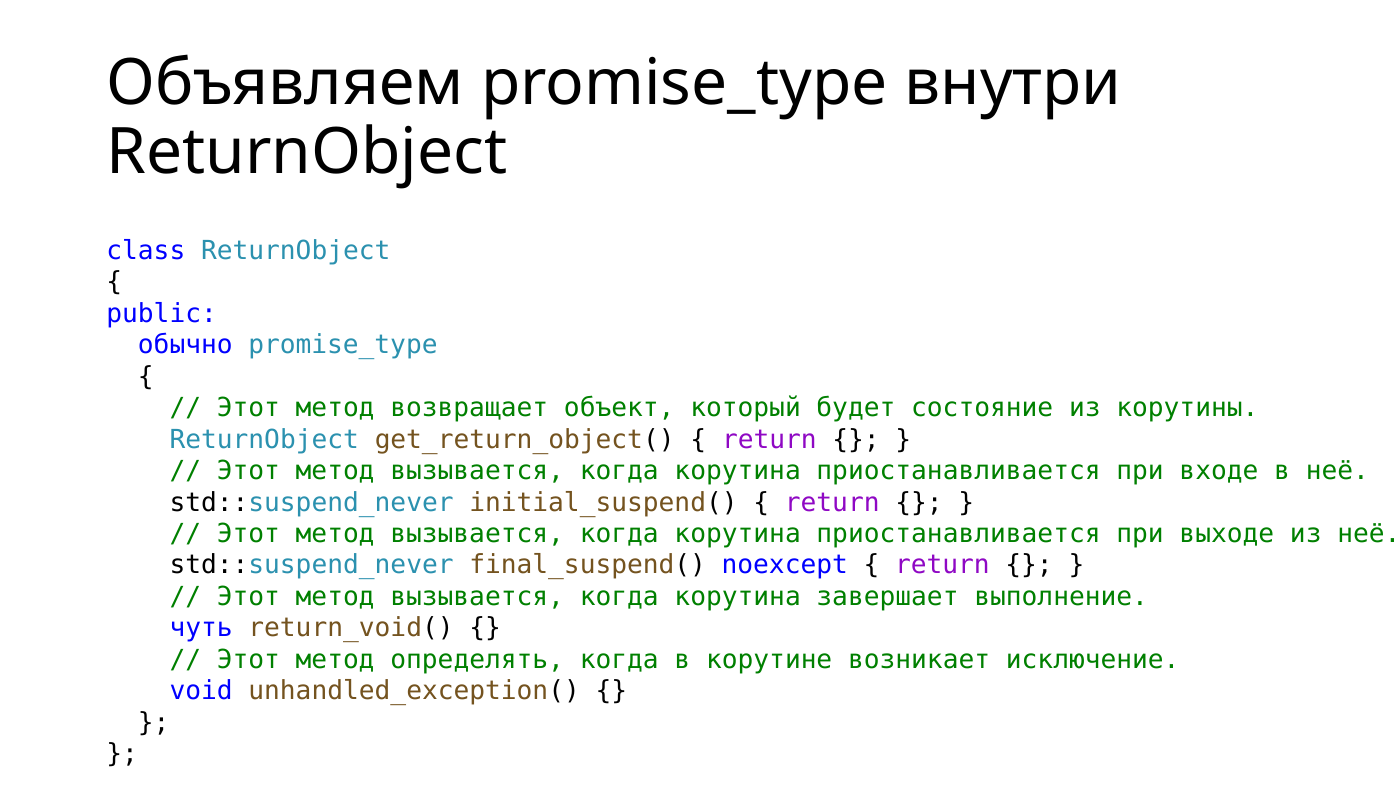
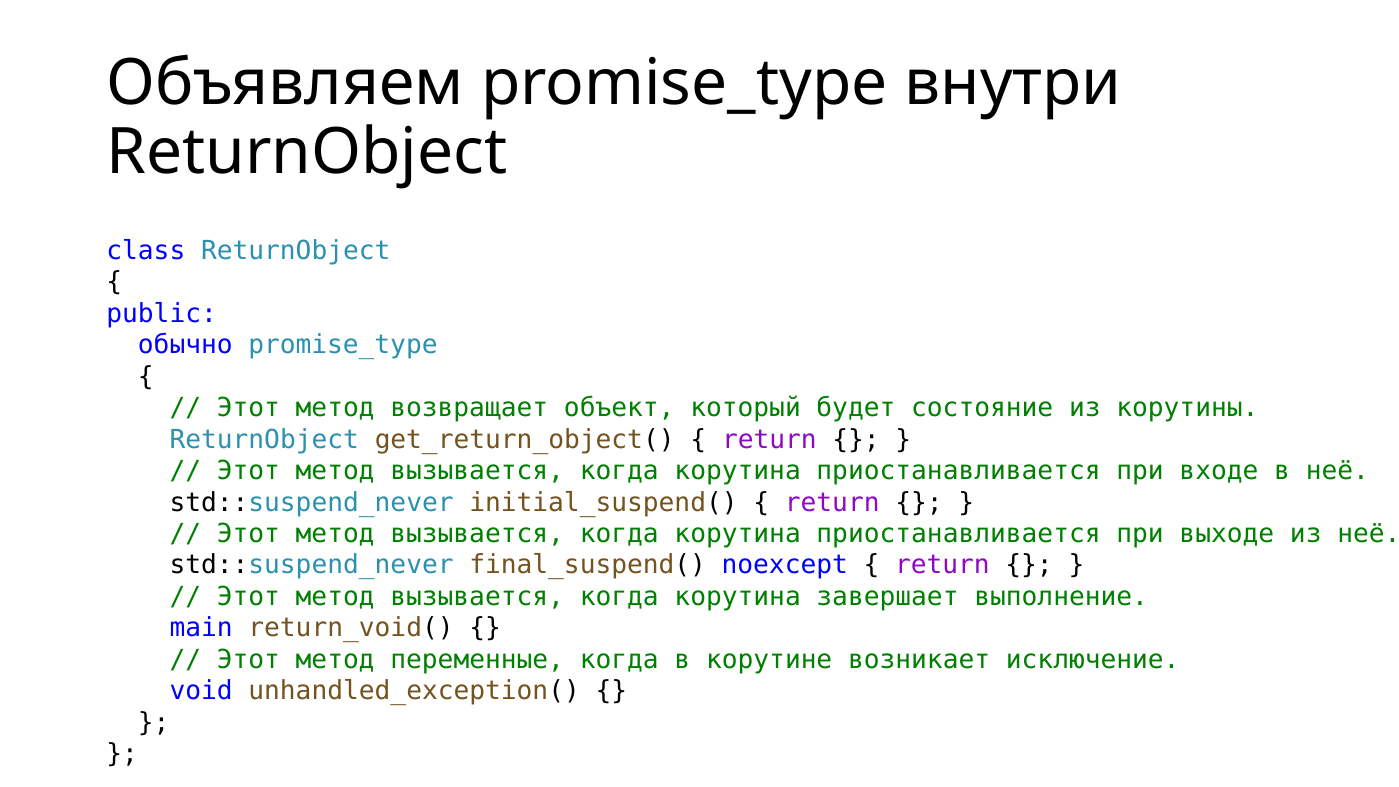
чуть: чуть -> main (201, 628)
определять: определять -> переменные (477, 660)
